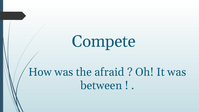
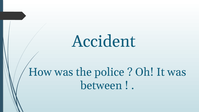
Compete: Compete -> Accident (104, 41)
afraid: afraid -> police (109, 72)
